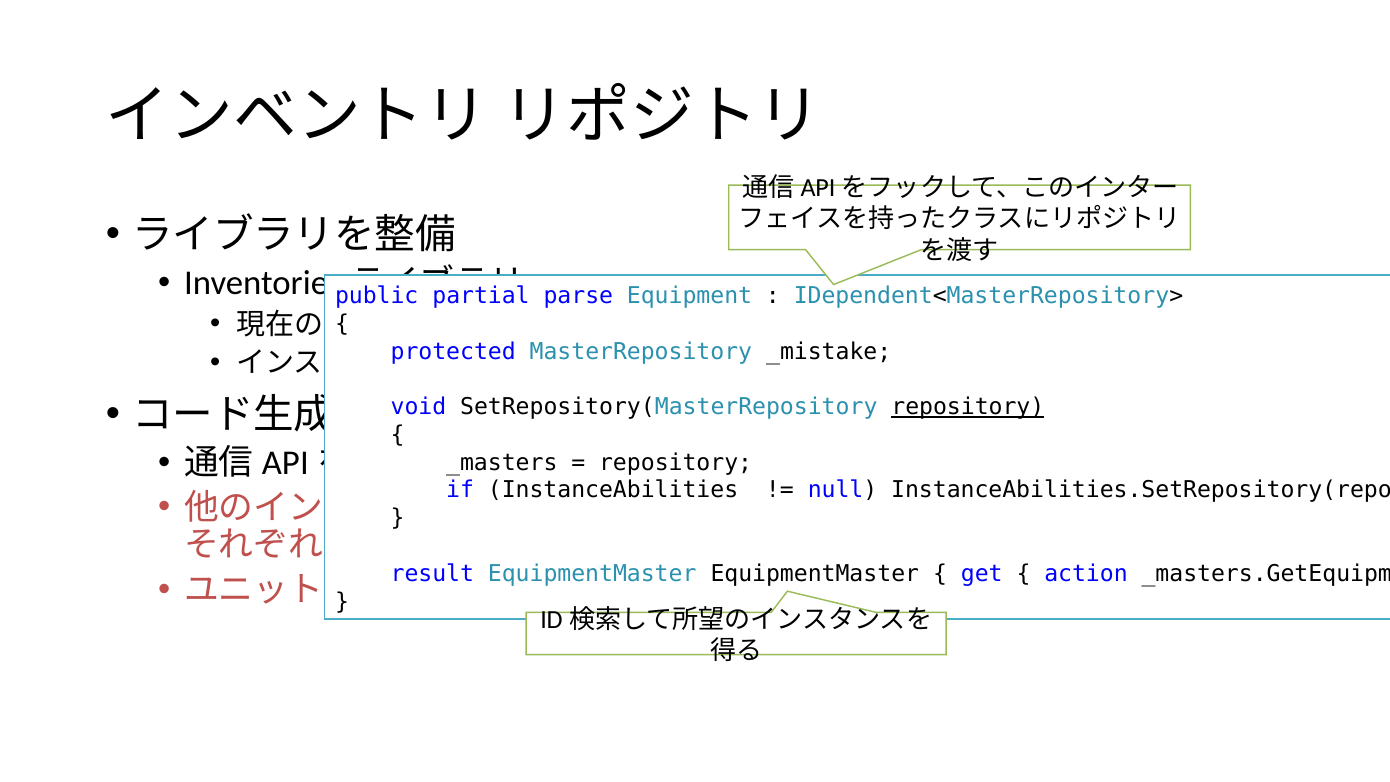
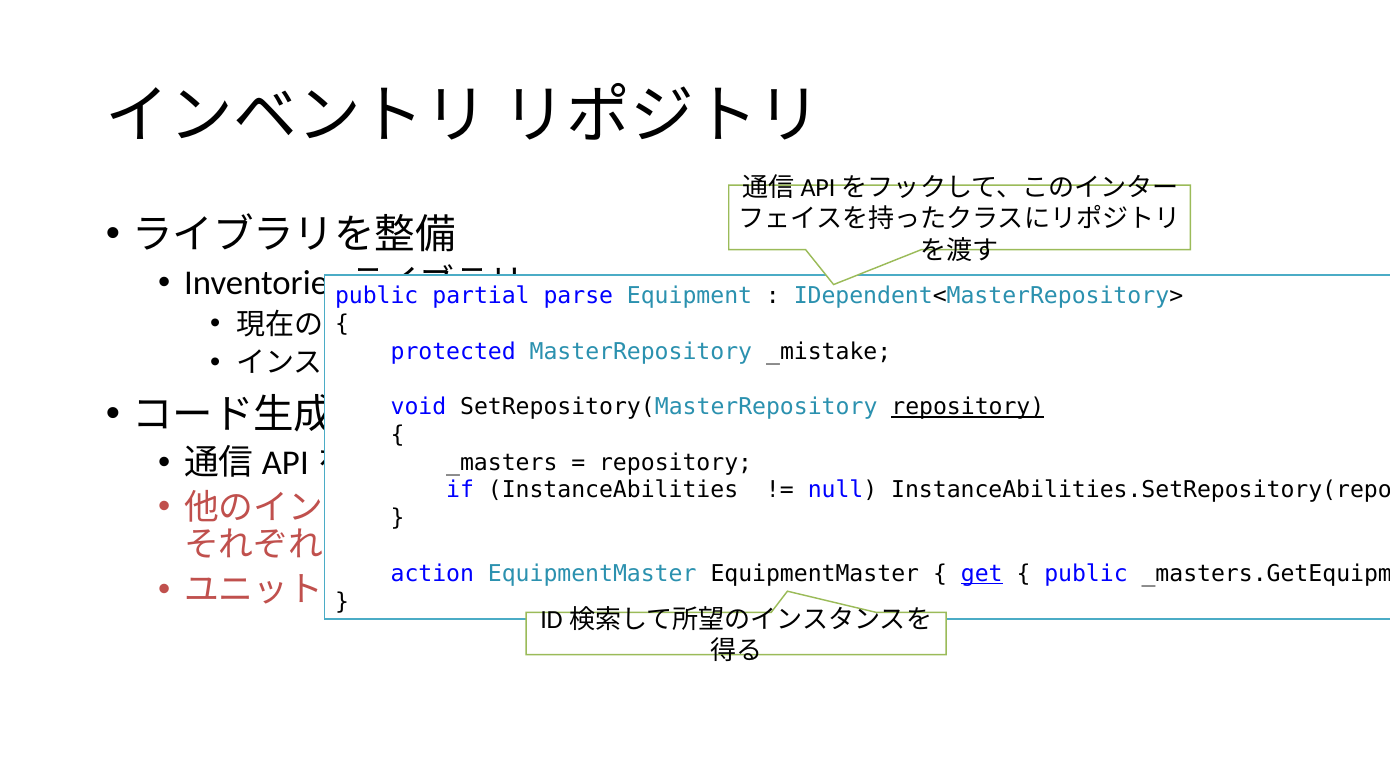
result: result -> action (432, 574)
get underline: none -> present (982, 574)
action: action -> public (1086, 574)
